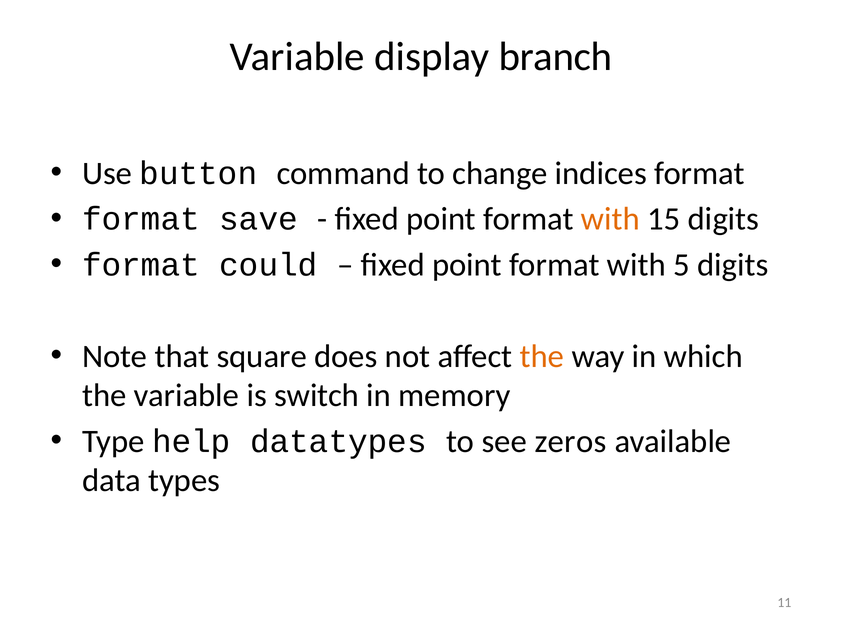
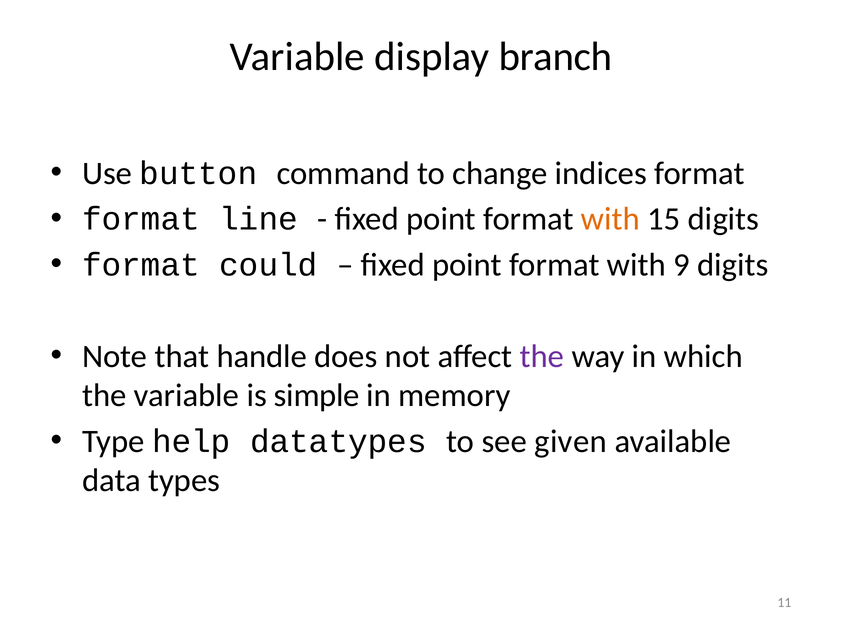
save: save -> line (259, 219)
5: 5 -> 9 (681, 265)
square: square -> handle (262, 357)
the colour: orange -> purple (542, 357)
switch: switch -> simple (317, 396)
zeros: zeros -> given (571, 442)
